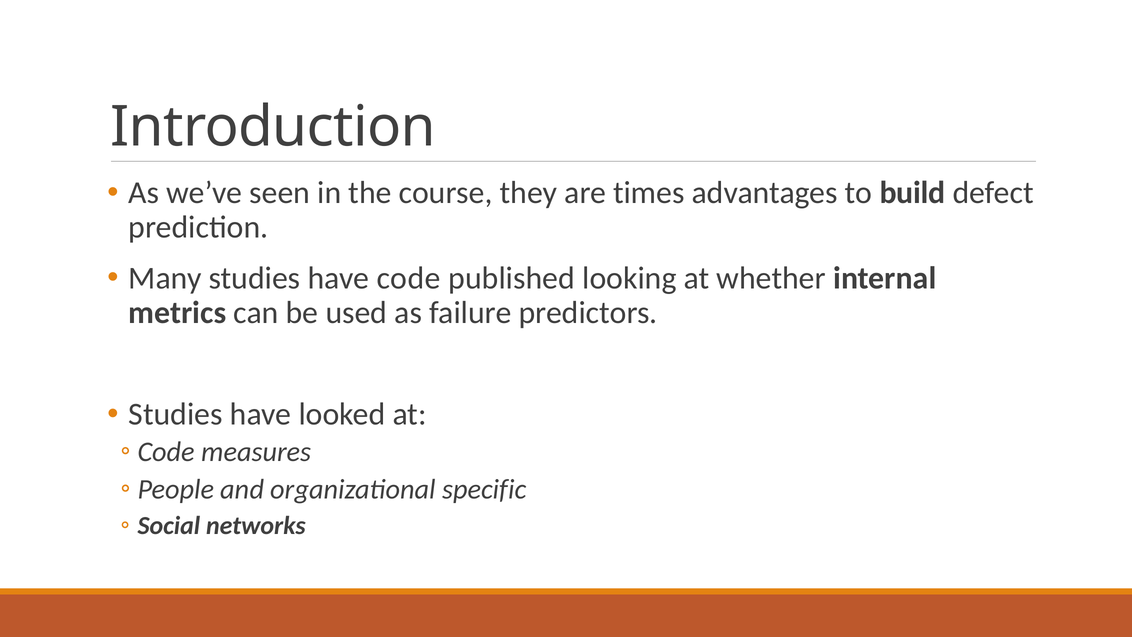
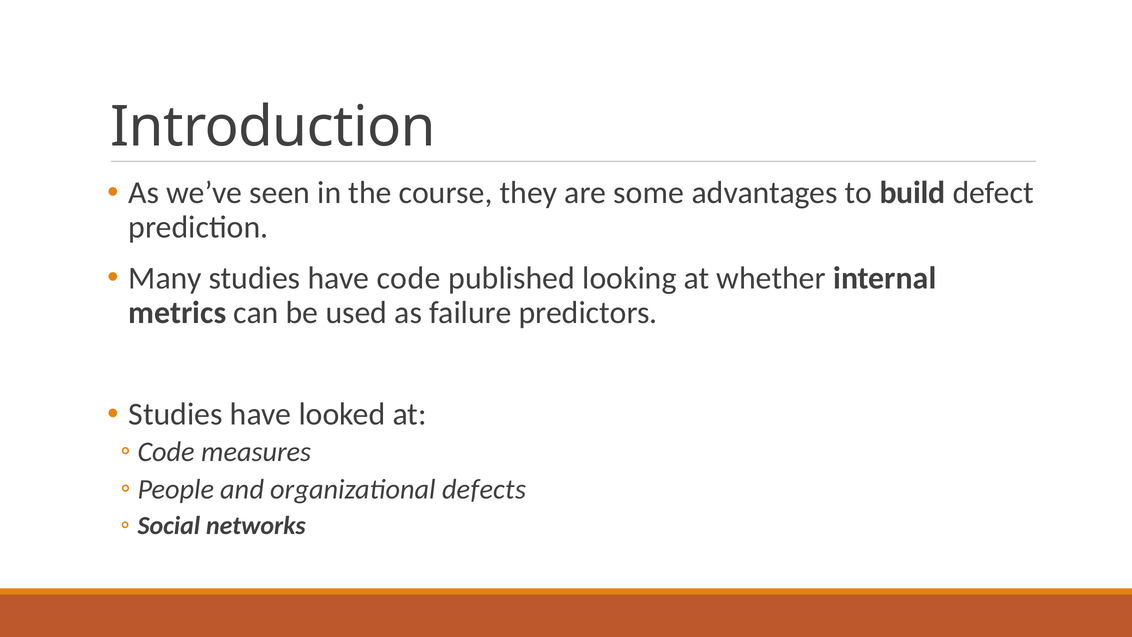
times: times -> some (649, 193)
specific: specific -> defects (484, 489)
